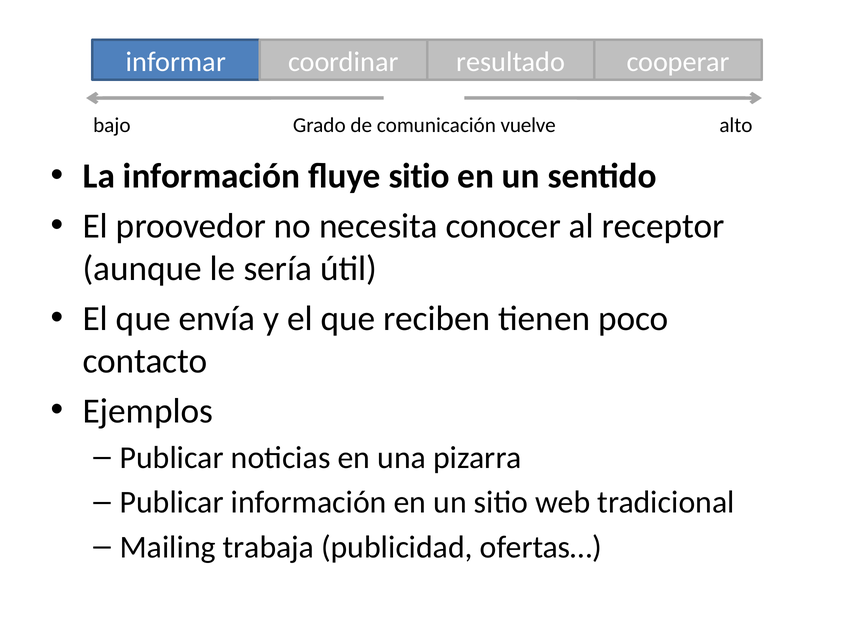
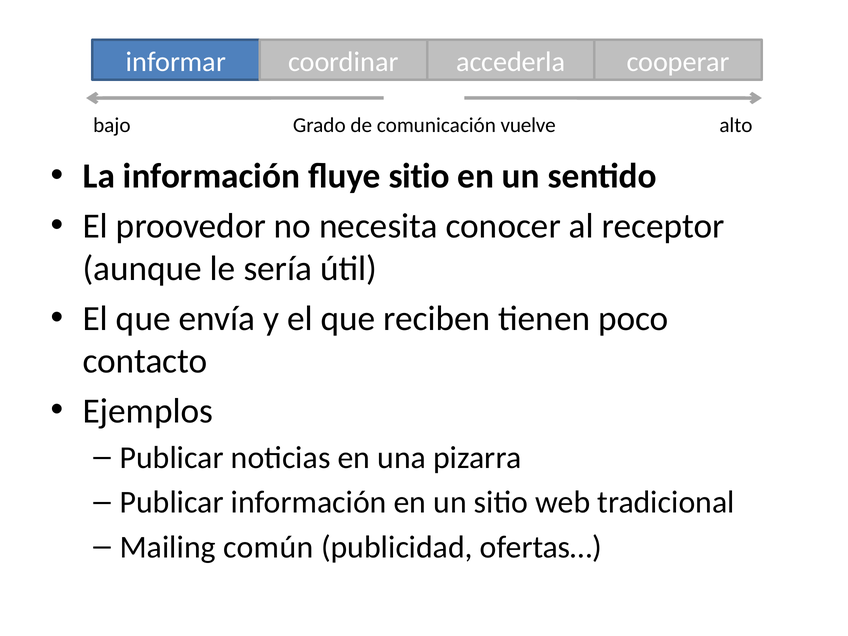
resultado: resultado -> accederla (511, 62)
trabaja: trabaja -> común (268, 547)
